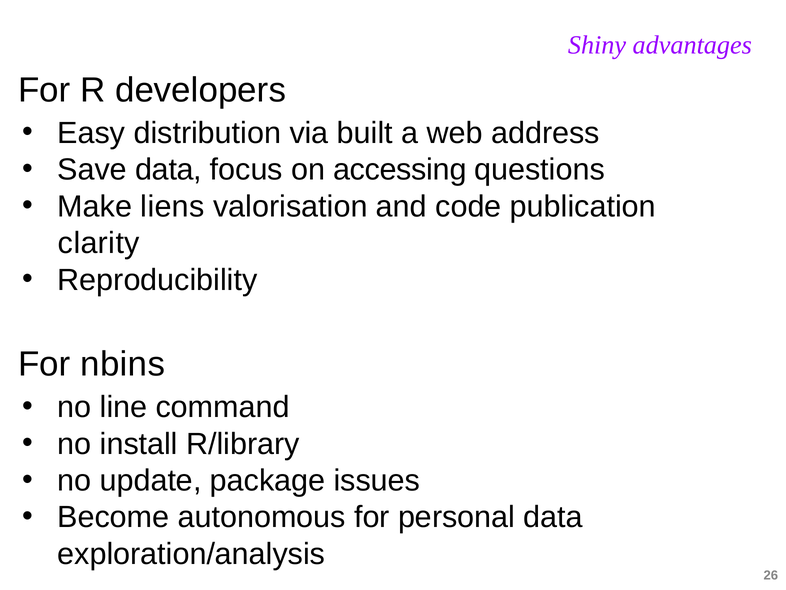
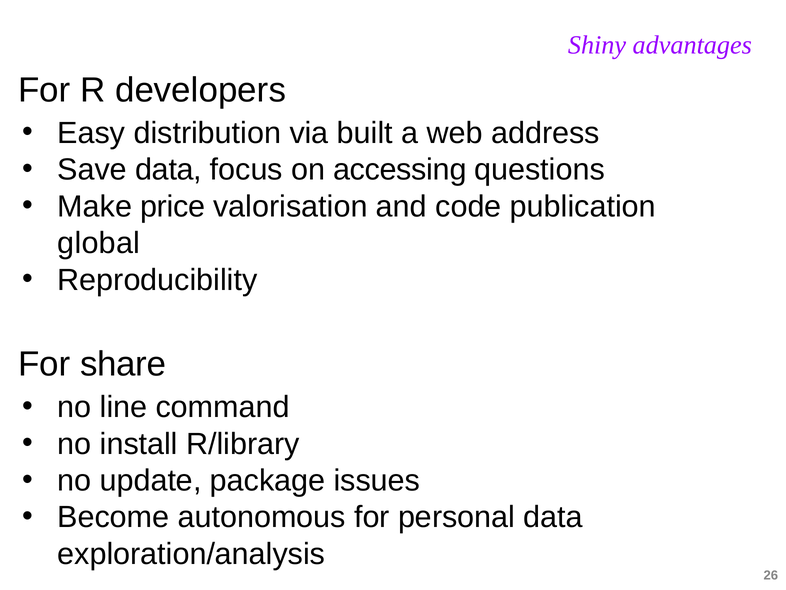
liens: liens -> price (173, 206)
clarity: clarity -> global (99, 243)
nbins: nbins -> share (123, 364)
